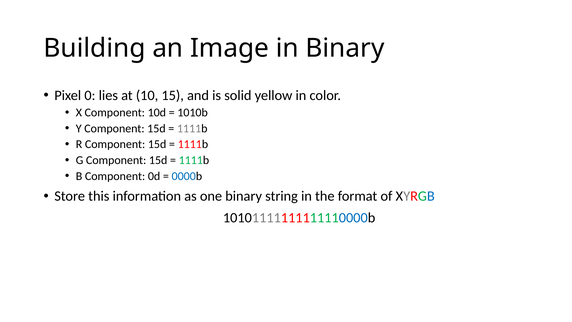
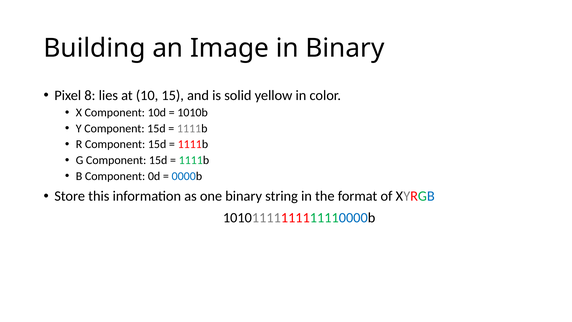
0: 0 -> 8 (90, 95)
